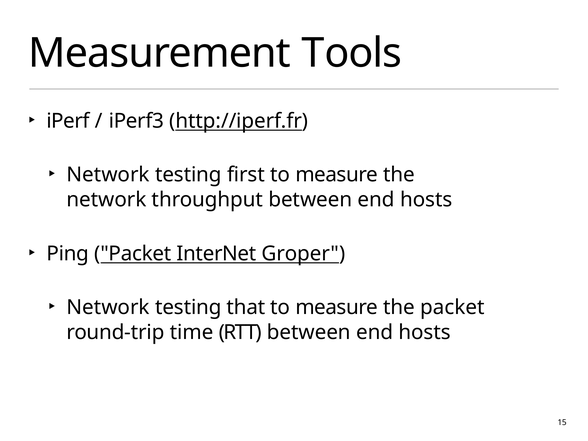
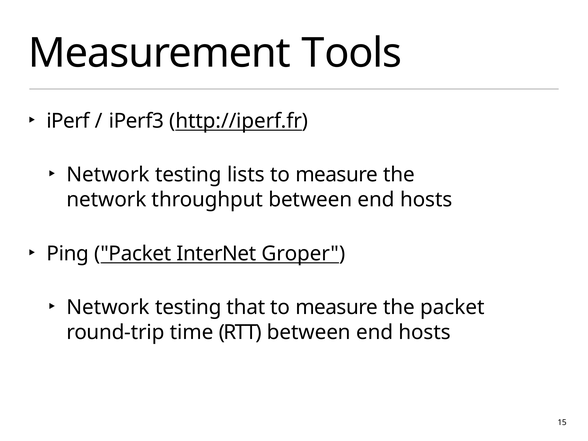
first: first -> lists (246, 175)
